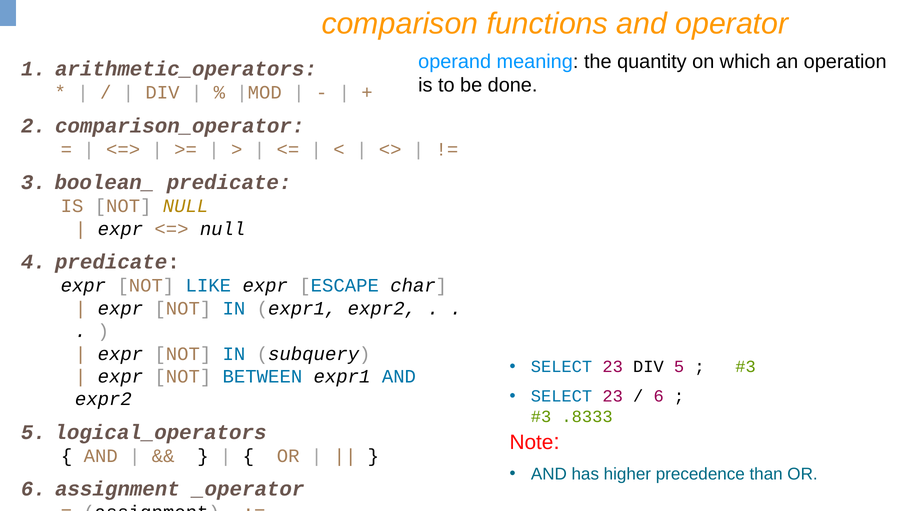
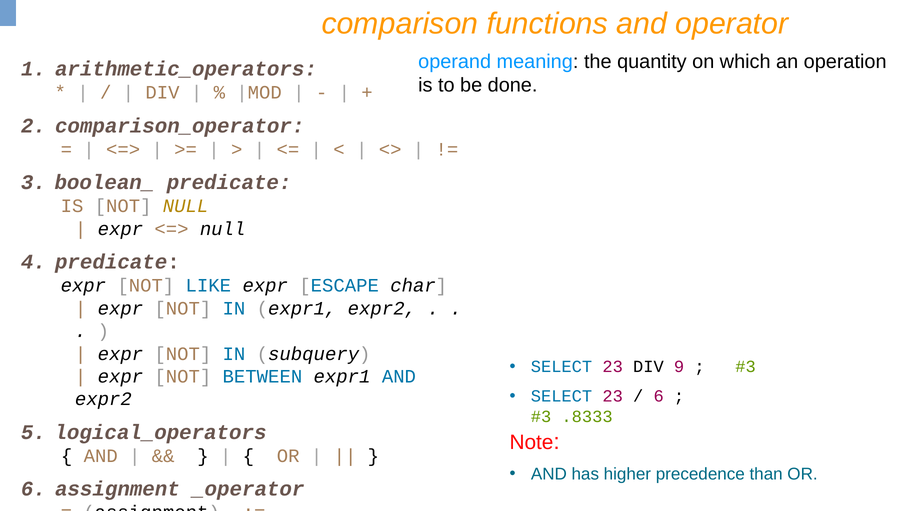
DIV 5: 5 -> 9 (679, 367)
